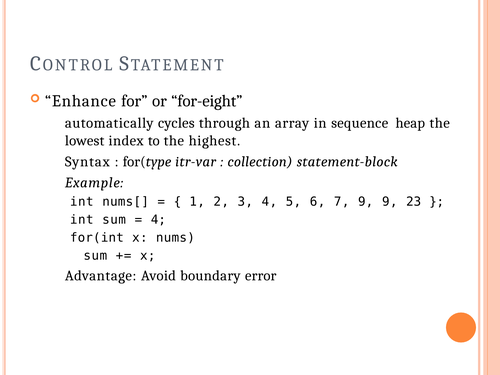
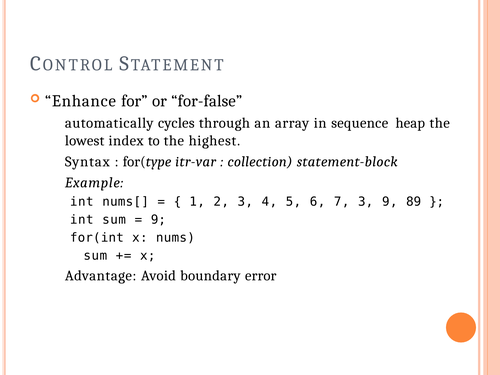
for-eight: for-eight -> for-false (207, 101)
7 9: 9 -> 3 (366, 202)
23: 23 -> 89 (414, 202)
4: 4 -> 9 (158, 220)
